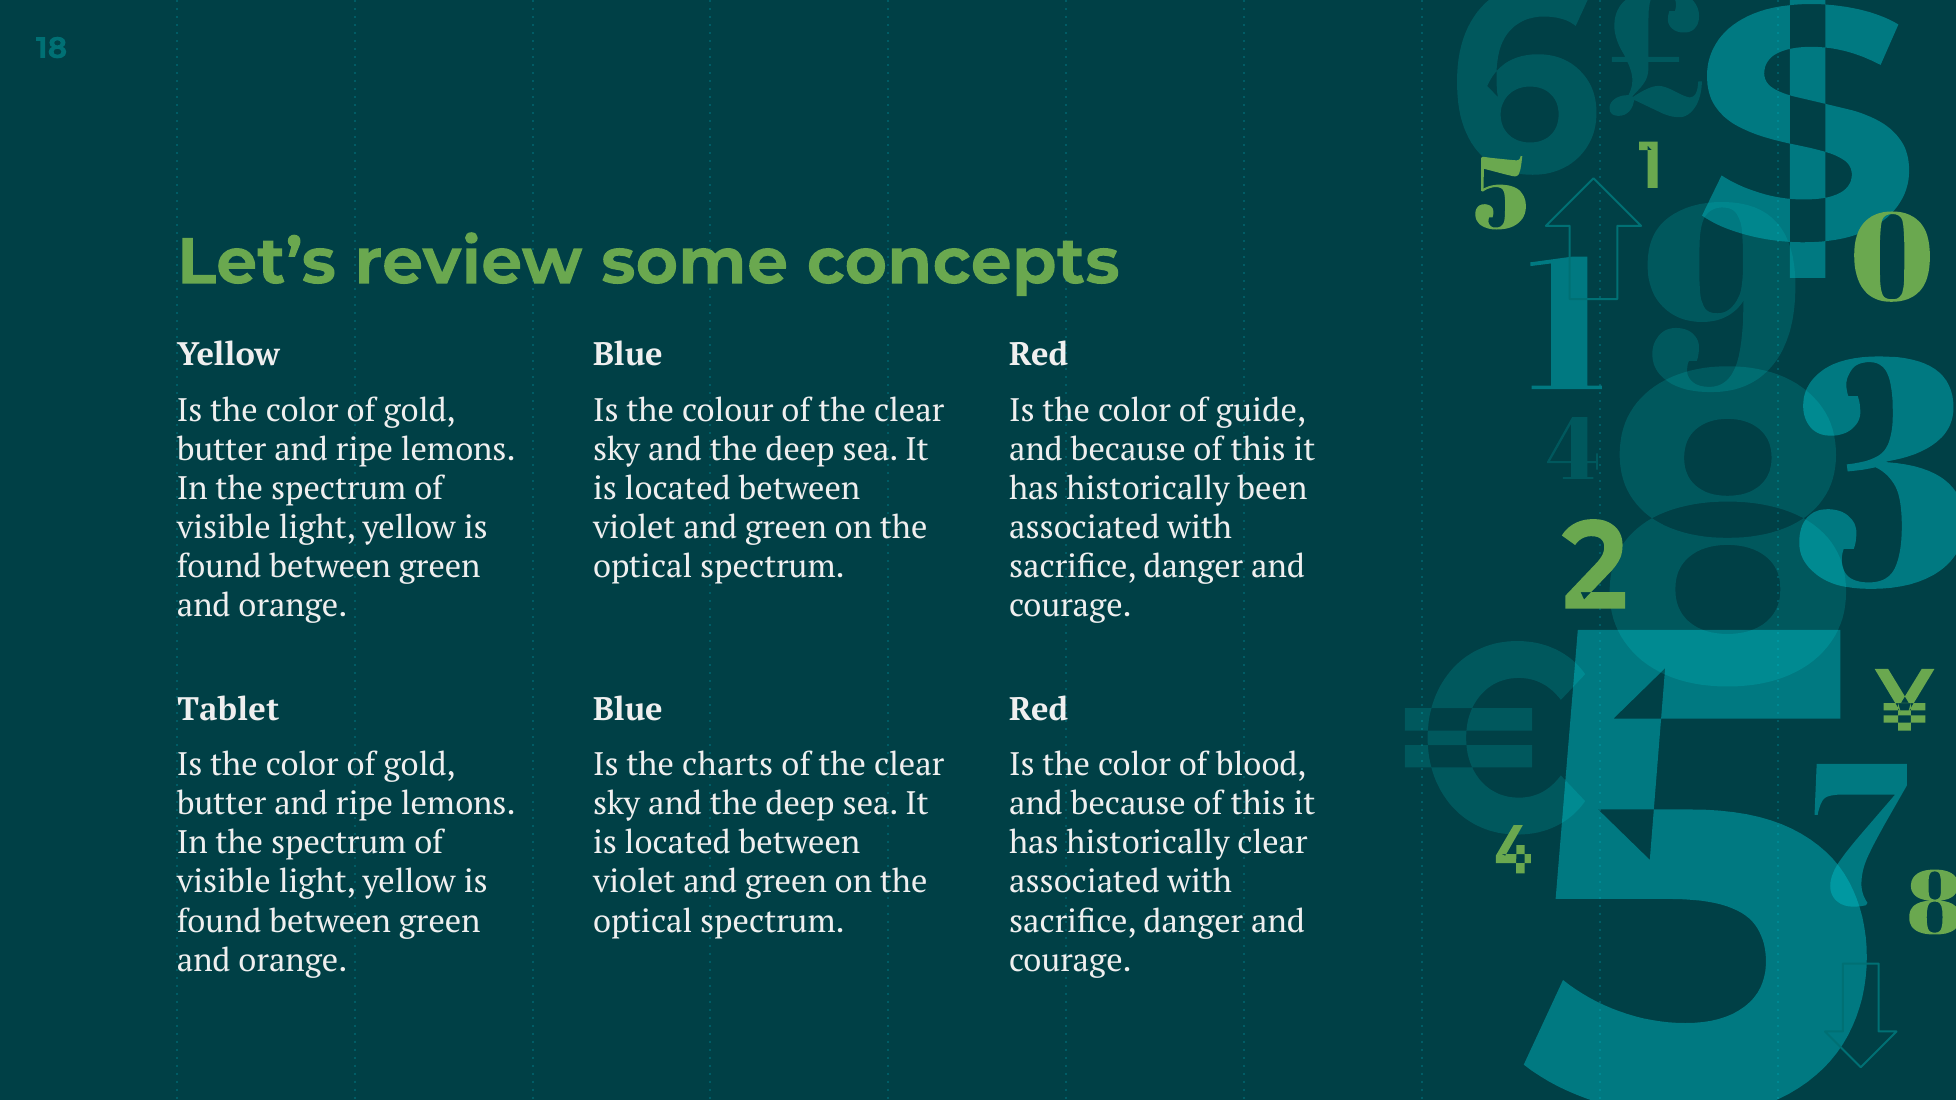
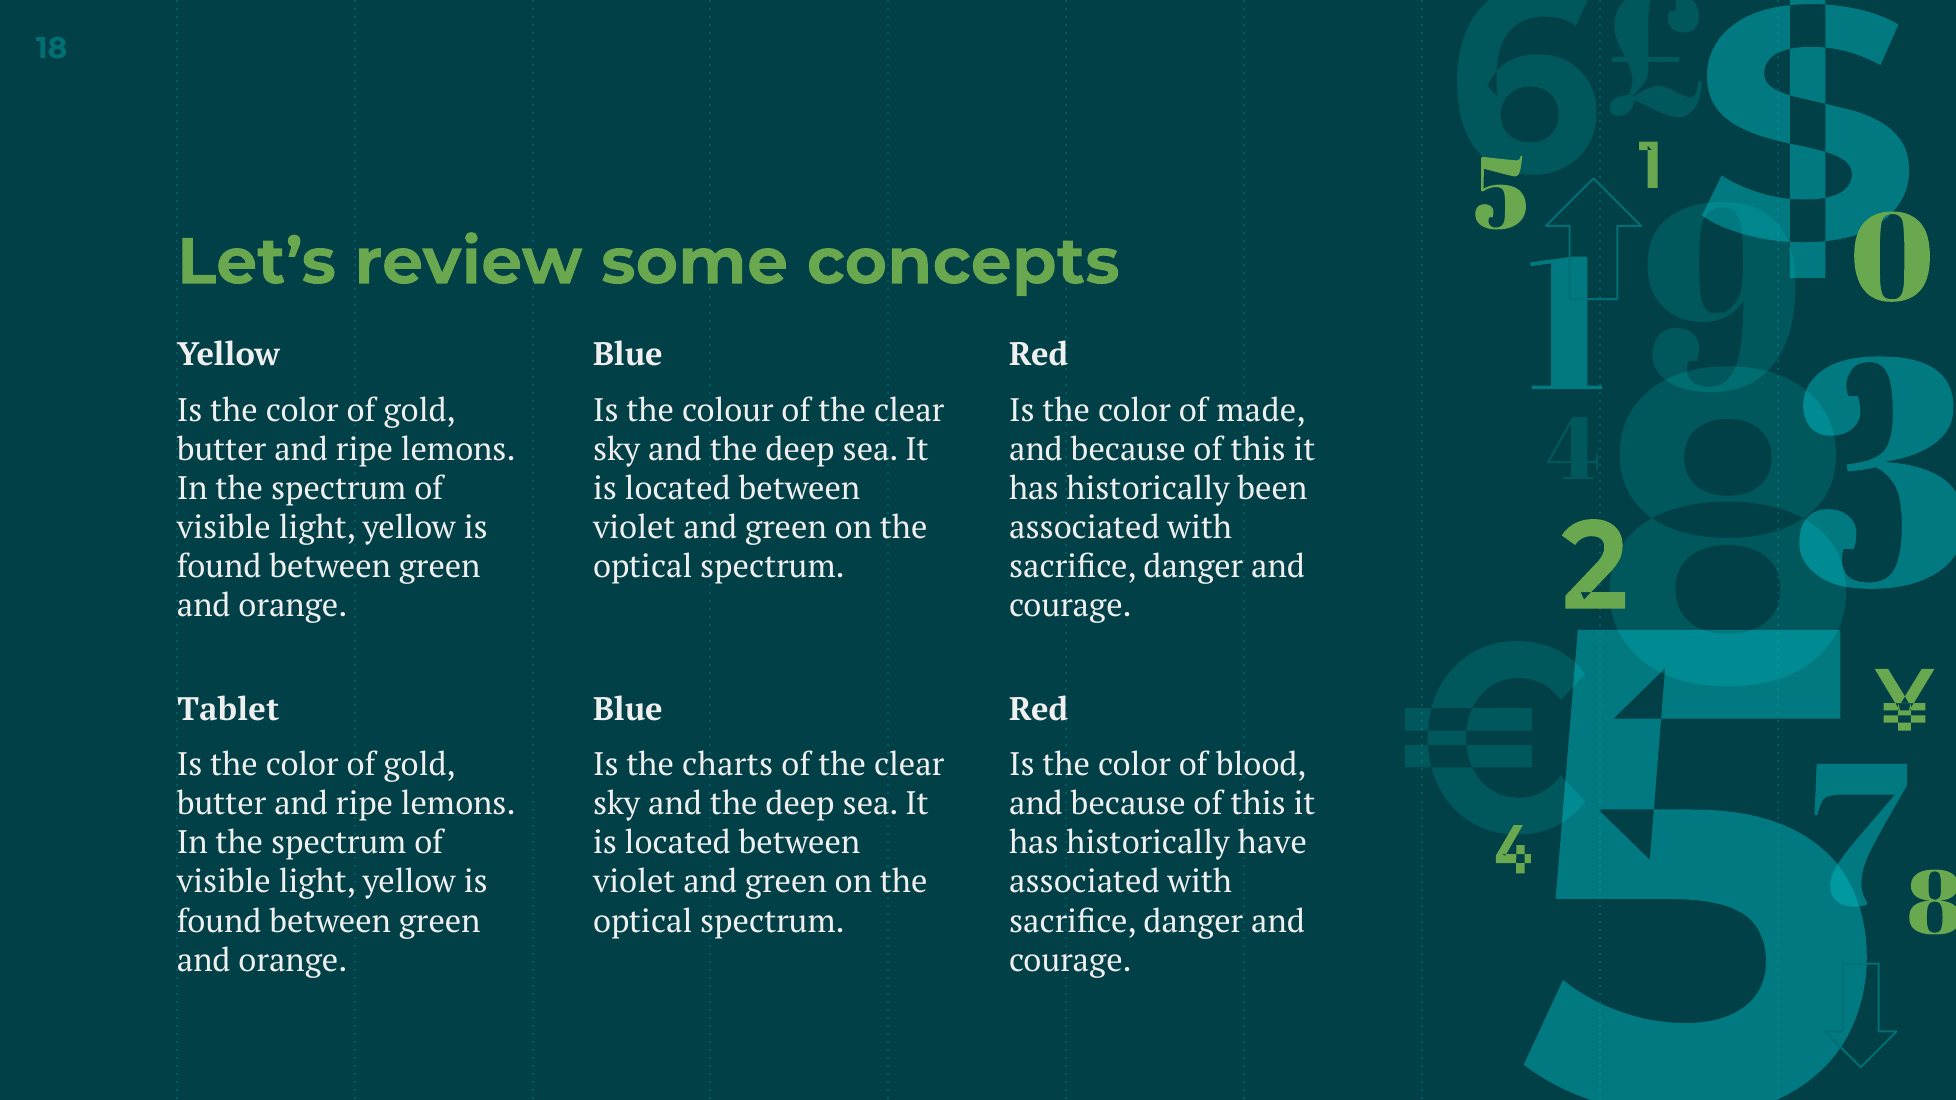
guide: guide -> made (1261, 411)
historically clear: clear -> have (1272, 843)
